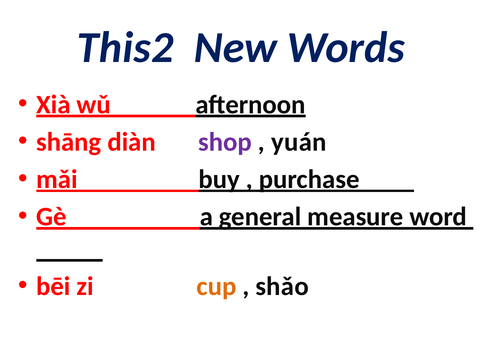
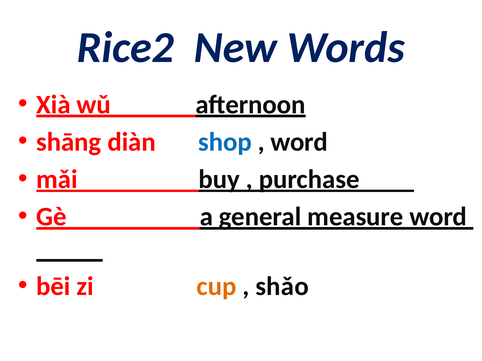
This2: This2 -> Rice2 (125, 48)
shop colour: purple -> blue (225, 142)
yuán: yuán -> word (299, 142)
